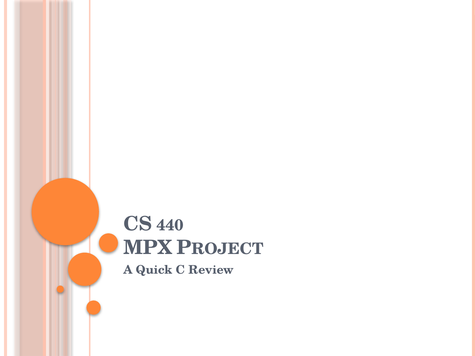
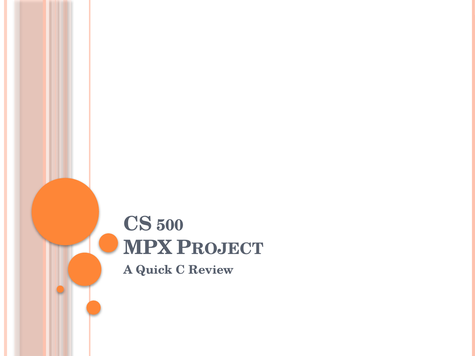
440: 440 -> 500 (170, 225)
